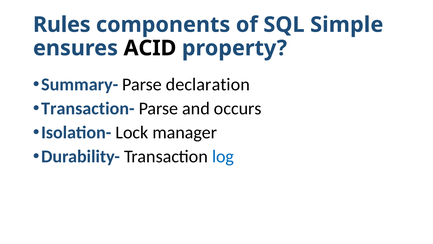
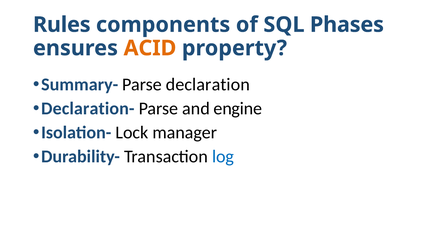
Simple: Simple -> Phases (347, 25)
ACID colour: black -> orange (150, 48)
Transaction-: Transaction- -> Declaration- (88, 108)
occurs: occurs -> engine (238, 108)
